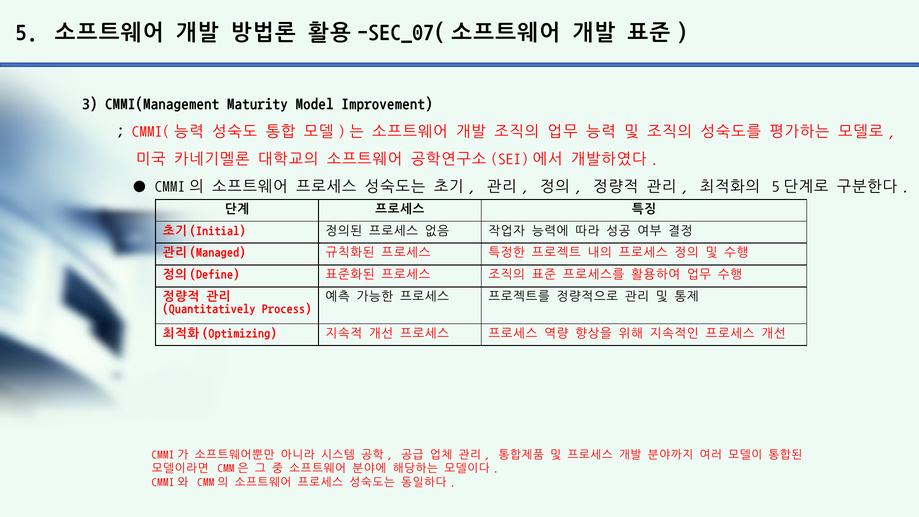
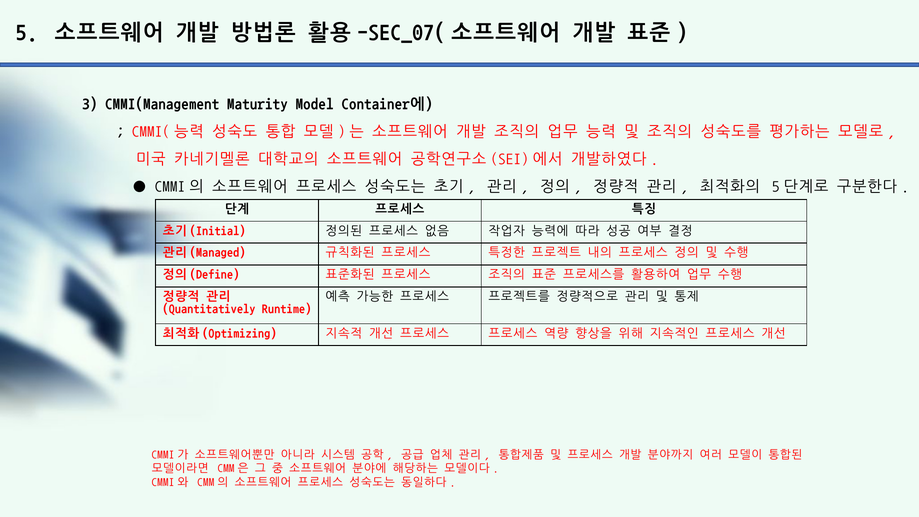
Improvement: Improvement -> Container에 (387, 103)
Process: Process -> Runtime (287, 308)
